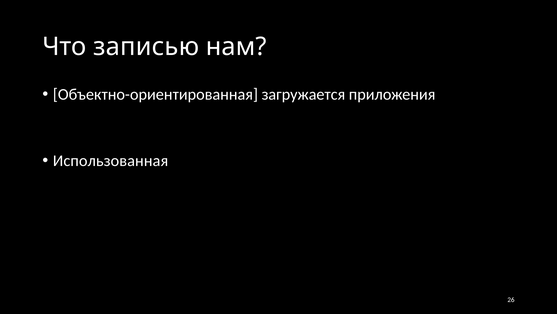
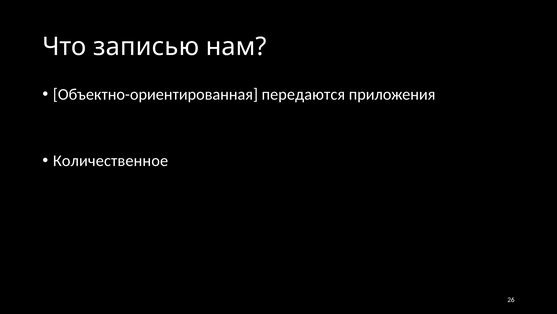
загружается: загружается -> передаются (303, 94)
Использованная: Использованная -> Количественное (111, 160)
